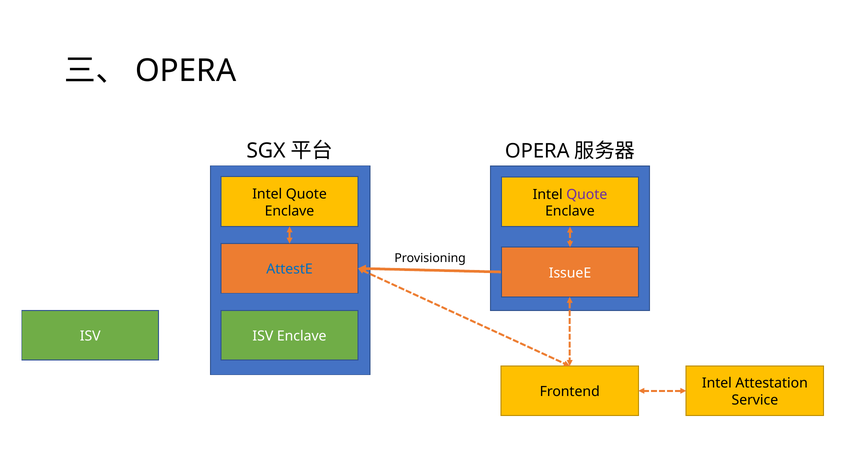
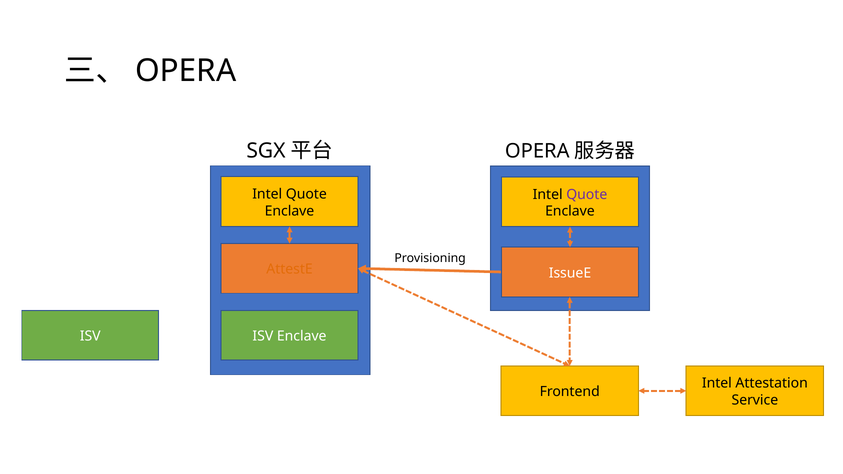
AttestE colour: blue -> orange (290, 269)
